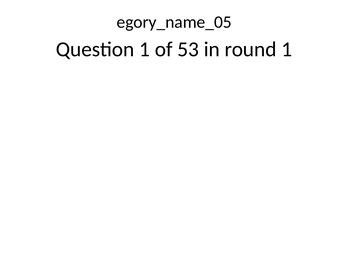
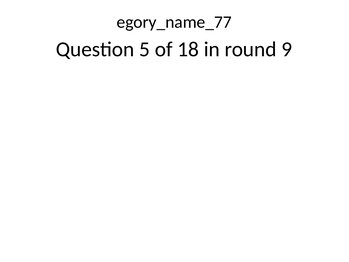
egory_name_05: egory_name_05 -> egory_name_77 (174, 22)
Question 1: 1 -> 5 (145, 49)
53: 53 -> 18 (188, 49)
round 1: 1 -> 9 (287, 49)
